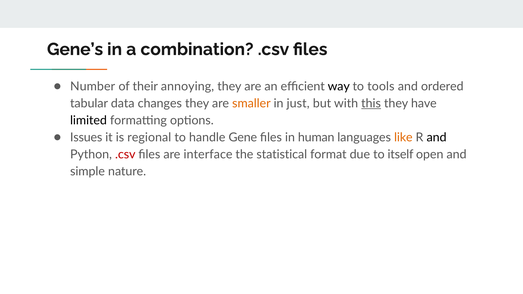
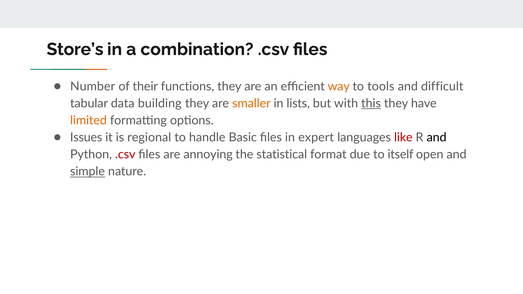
Gene’s: Gene’s -> Store’s (75, 49)
annoying: annoying -> functions (188, 86)
way colour: black -> orange (339, 86)
ordered: ordered -> difficult (442, 86)
changes: changes -> building (160, 103)
just: just -> lists (298, 103)
limited colour: black -> orange (88, 120)
Gene: Gene -> Basic (243, 138)
human: human -> expert (316, 138)
like colour: orange -> red (403, 138)
interface: interface -> annoying (208, 155)
simple underline: none -> present (88, 172)
